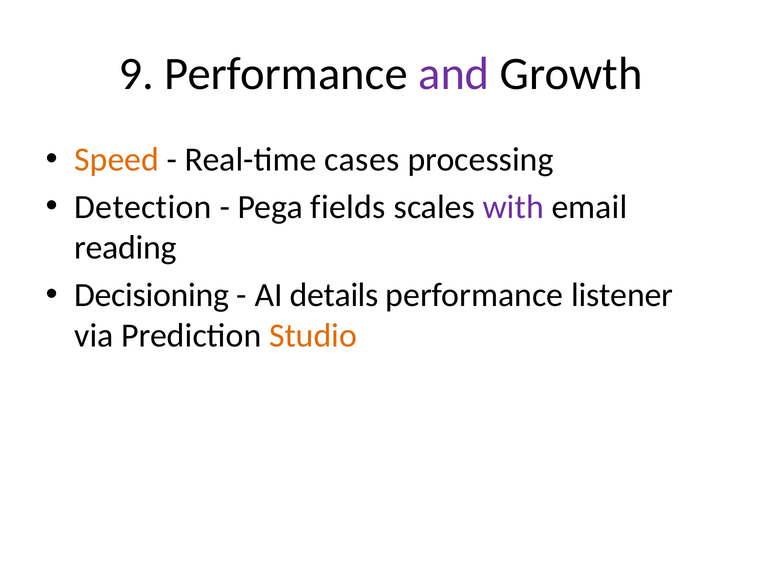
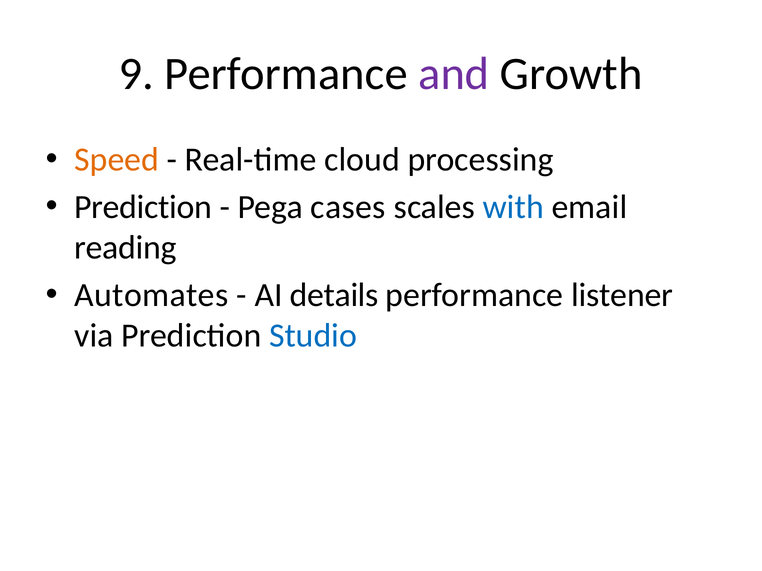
cases: cases -> cloud (362, 160)
Detection: Detection -> Prediction (143, 207)
fields: fields -> cases (348, 207)
with colour: purple -> blue (513, 207)
Decisioning: Decisioning -> Automates (151, 295)
Studio colour: orange -> blue (313, 336)
